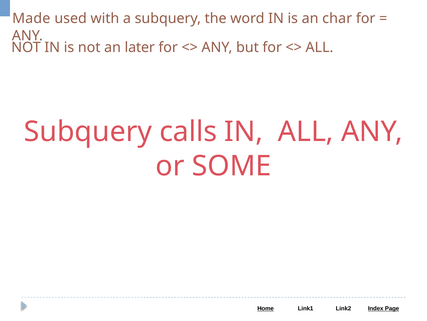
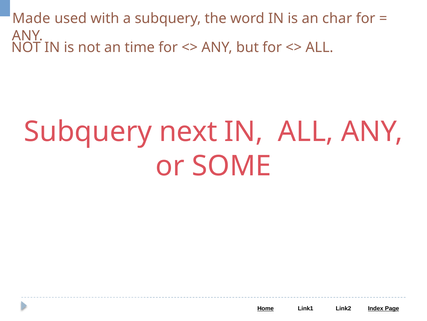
later: later -> time (140, 47)
calls: calls -> next (188, 131)
